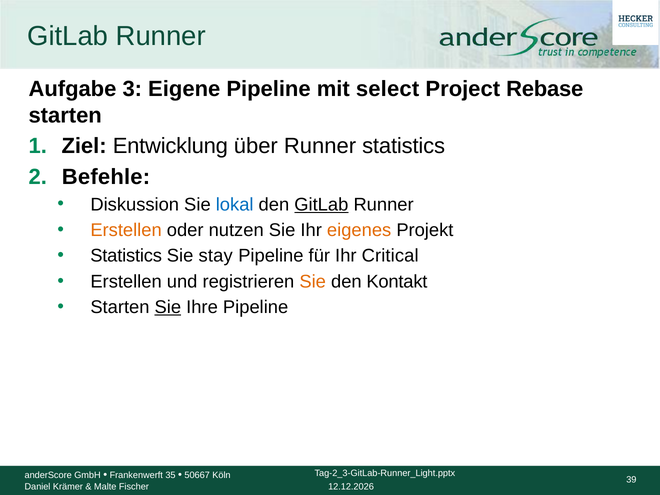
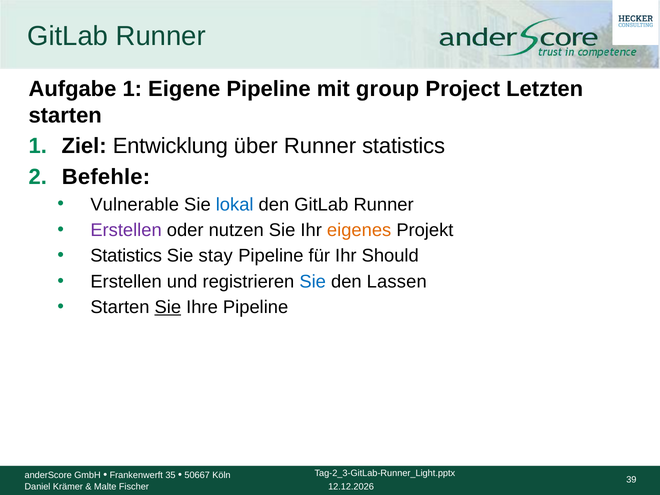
Aufgabe 3: 3 -> 1 (132, 89)
select: select -> group (388, 89)
Rebase: Rebase -> Letzten (545, 89)
Diskussion: Diskussion -> Vulnerable (135, 204)
GitLab underline: present -> none (321, 204)
Erstellen colour: orange -> purple (126, 230)
Critical: Critical -> Should (390, 256)
Sie colour: orange -> blue (313, 281)
Kontakt: Kontakt -> Lassen (397, 281)
